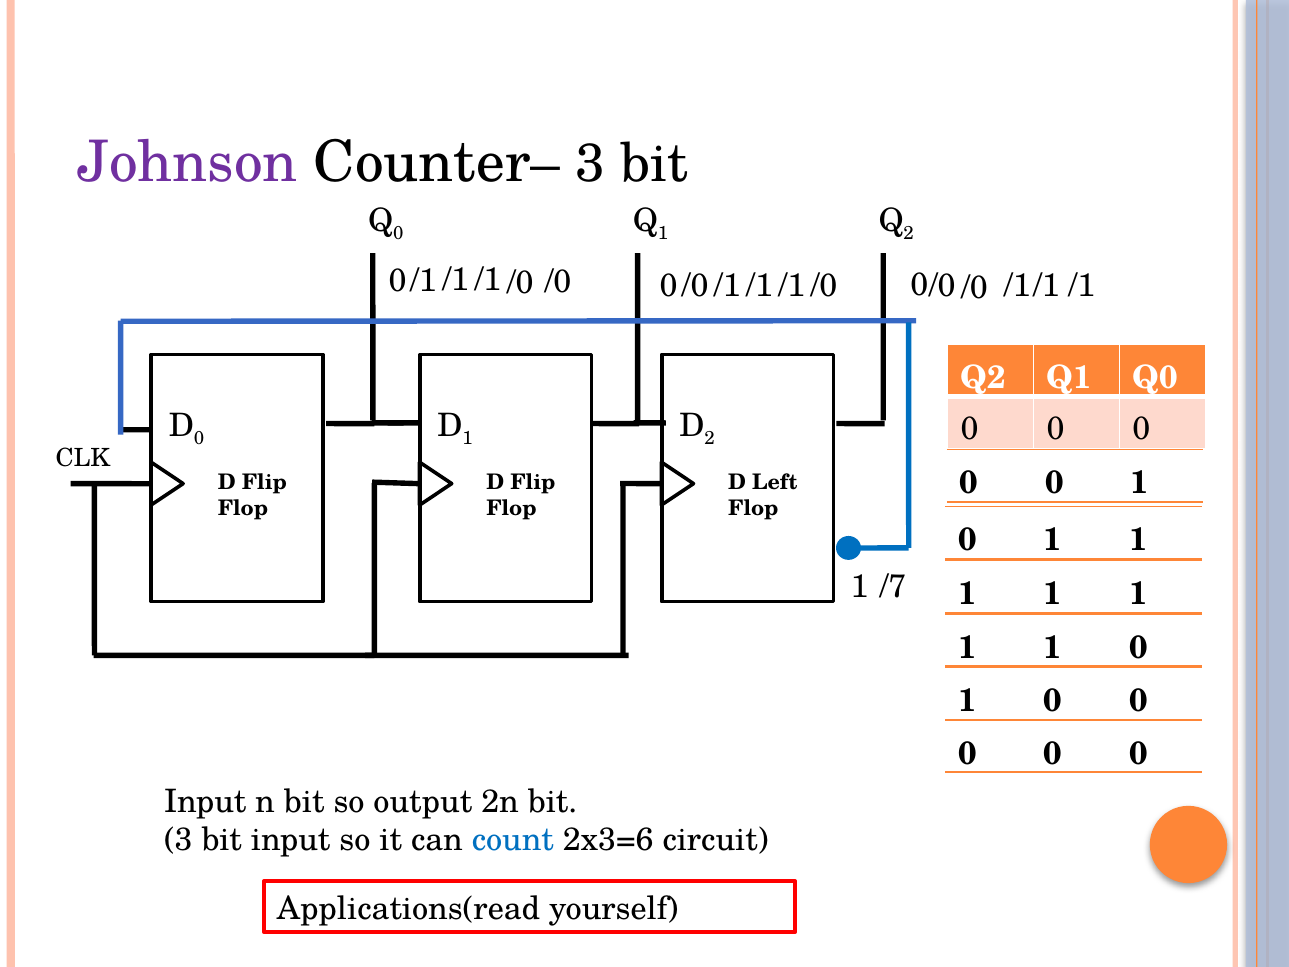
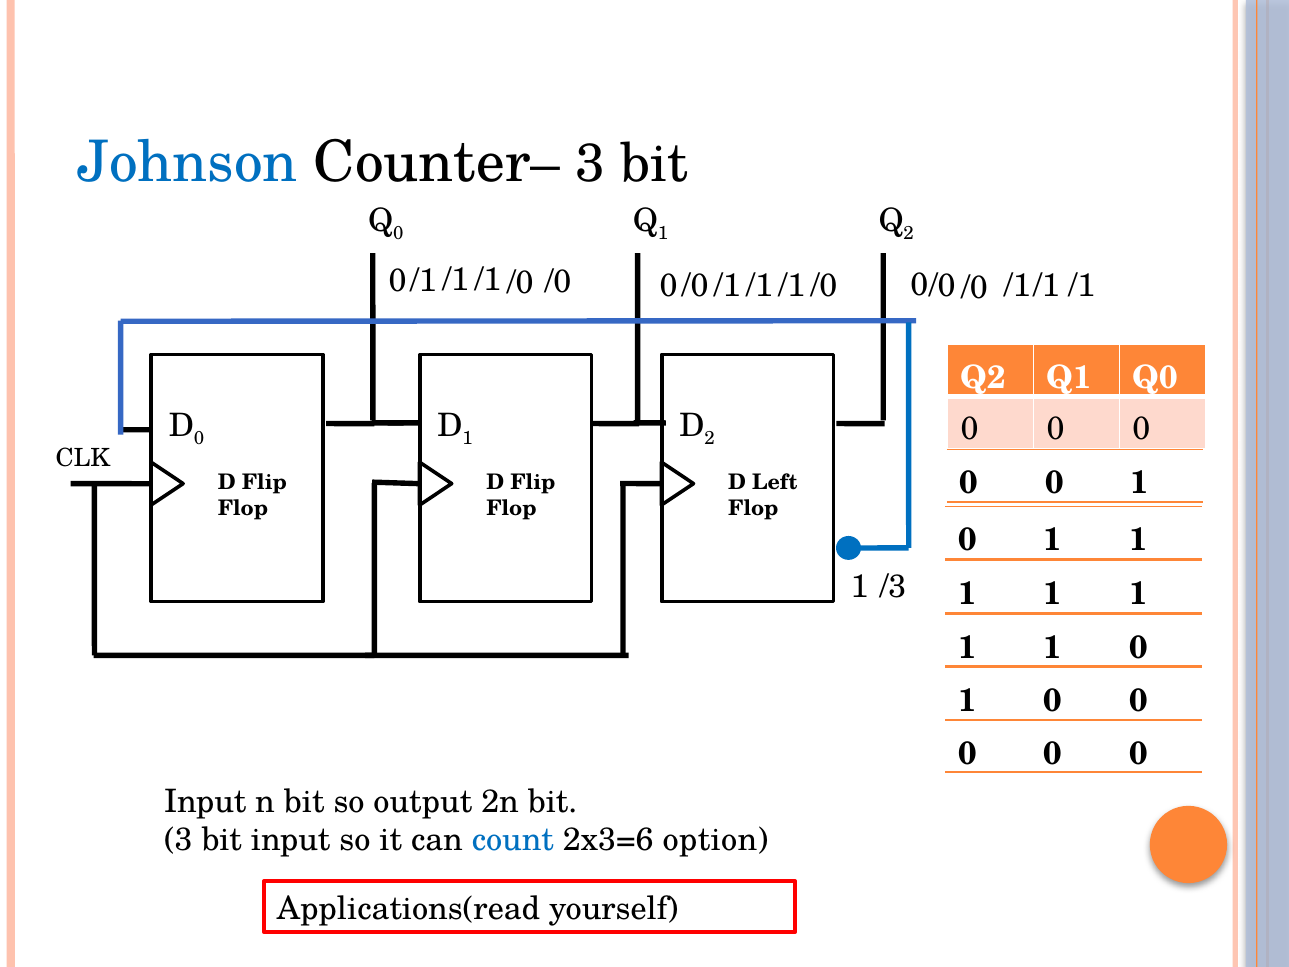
Johnson colour: purple -> blue (188, 163)
/7: /7 -> /3 (893, 587)
circuit: circuit -> option (715, 840)
